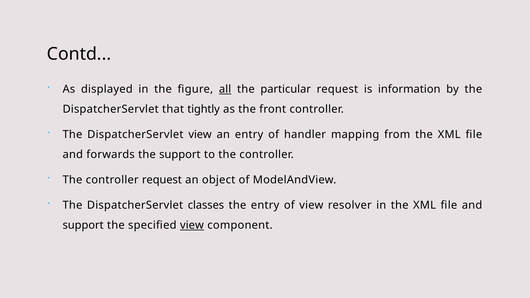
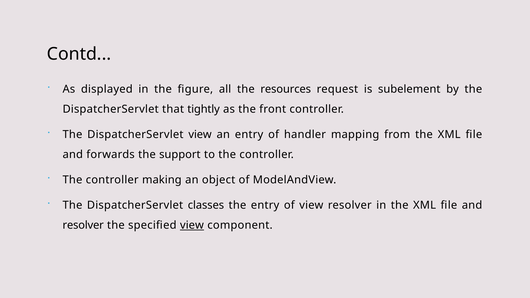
all underline: present -> none (225, 89)
particular: particular -> resources (286, 89)
information: information -> subelement (409, 89)
controller request: request -> making (162, 180)
support: support -> resolver (83, 225)
